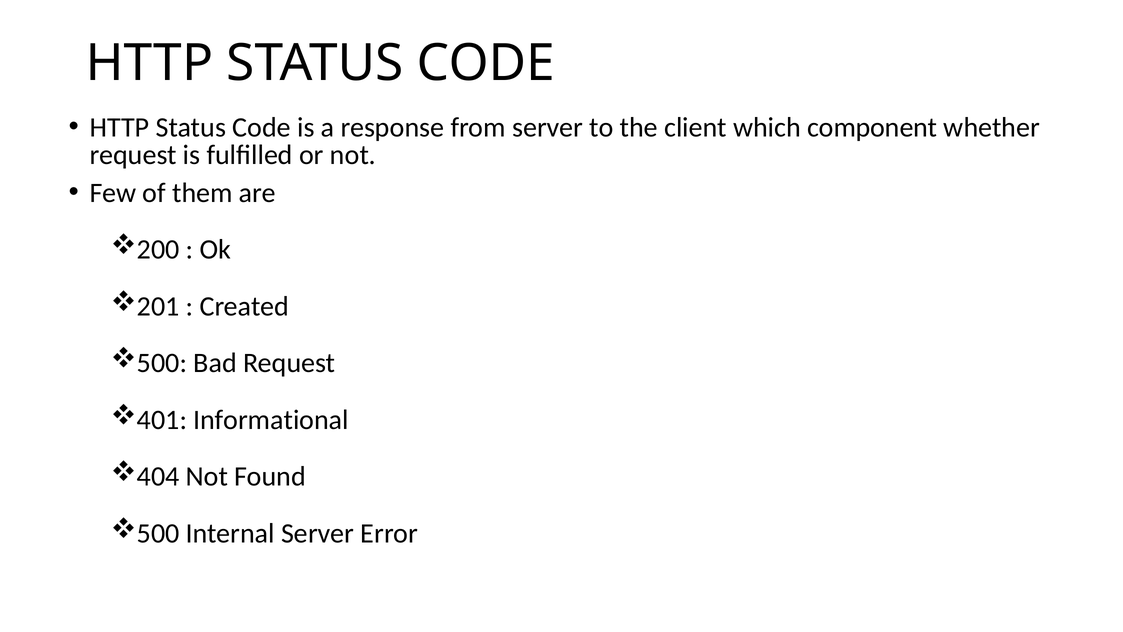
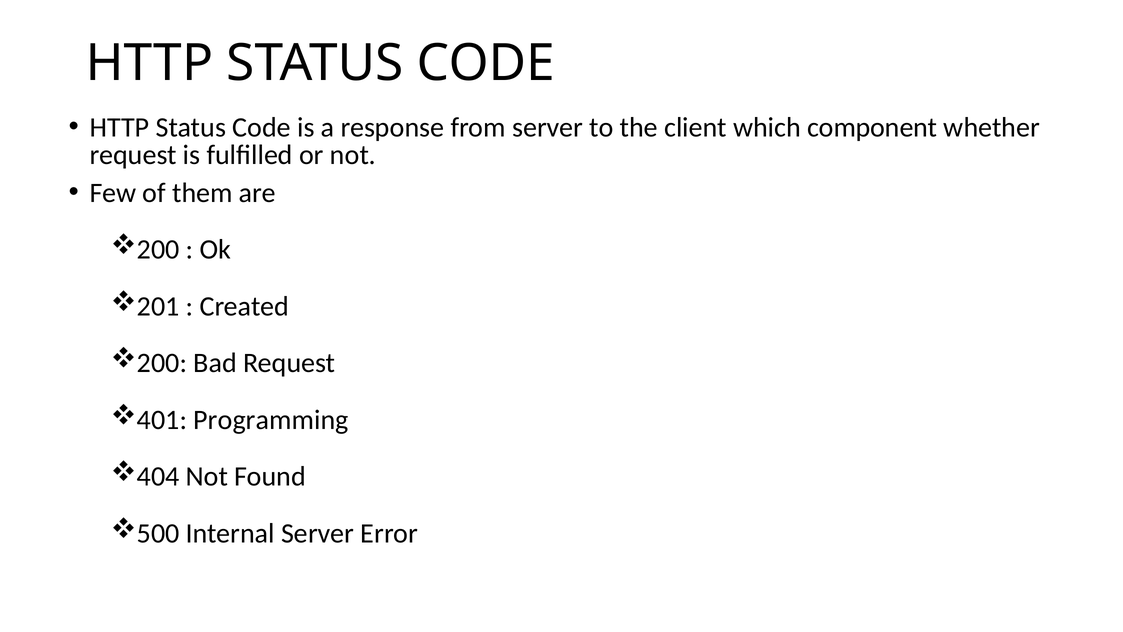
500: 500 -> 200 (162, 363)
Informational: Informational -> Programming (271, 420)
